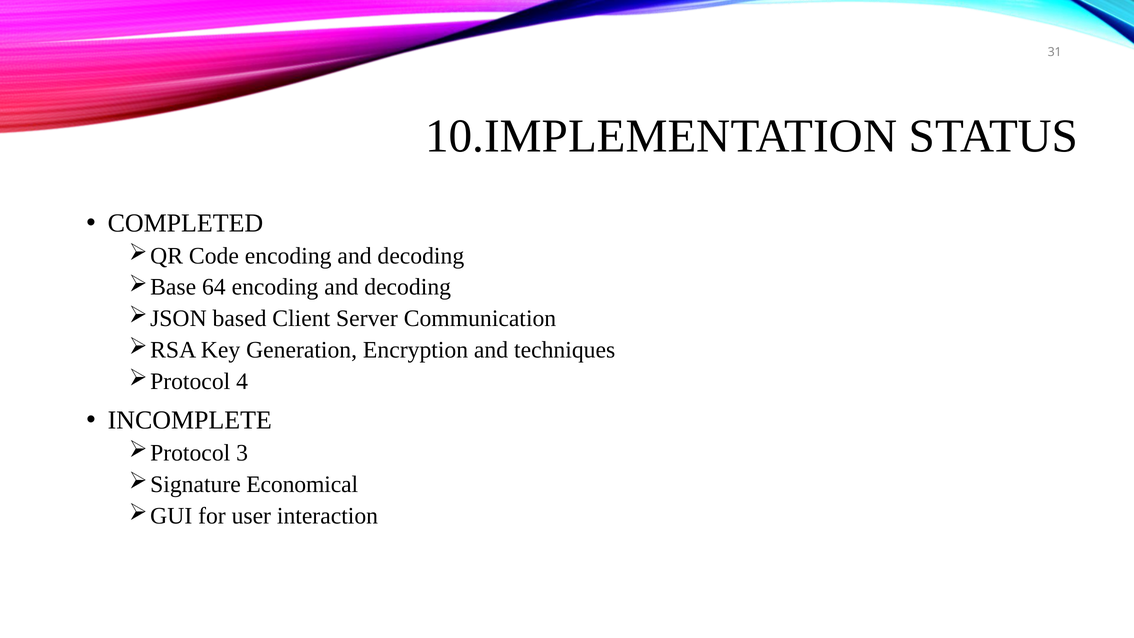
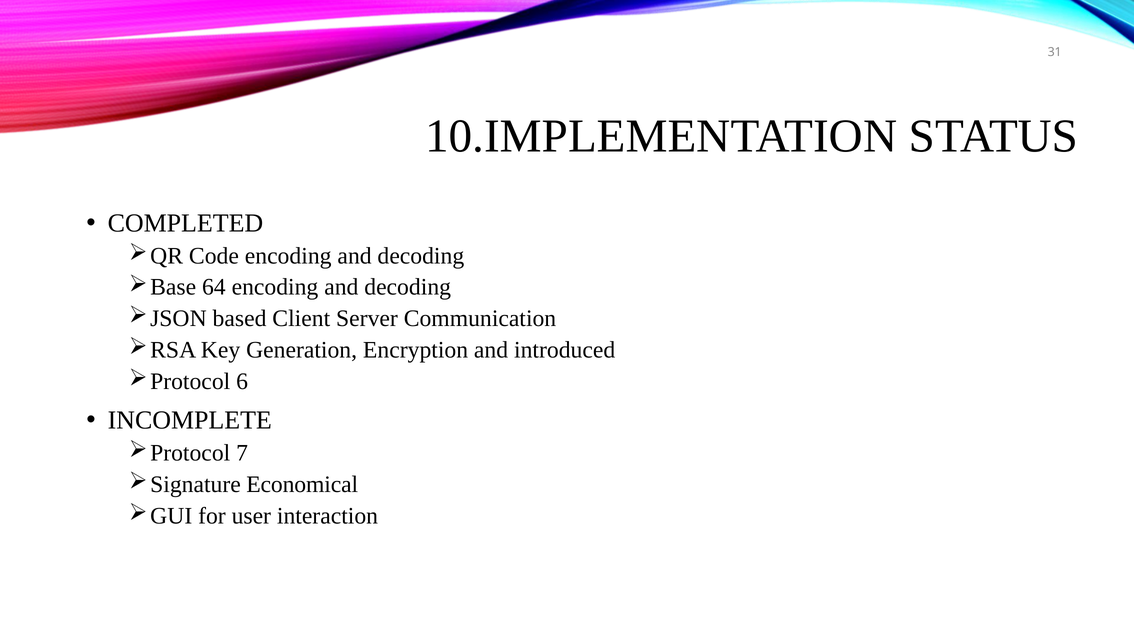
techniques: techniques -> introduced (565, 350)
4: 4 -> 6 (242, 381)
3: 3 -> 7 (242, 453)
